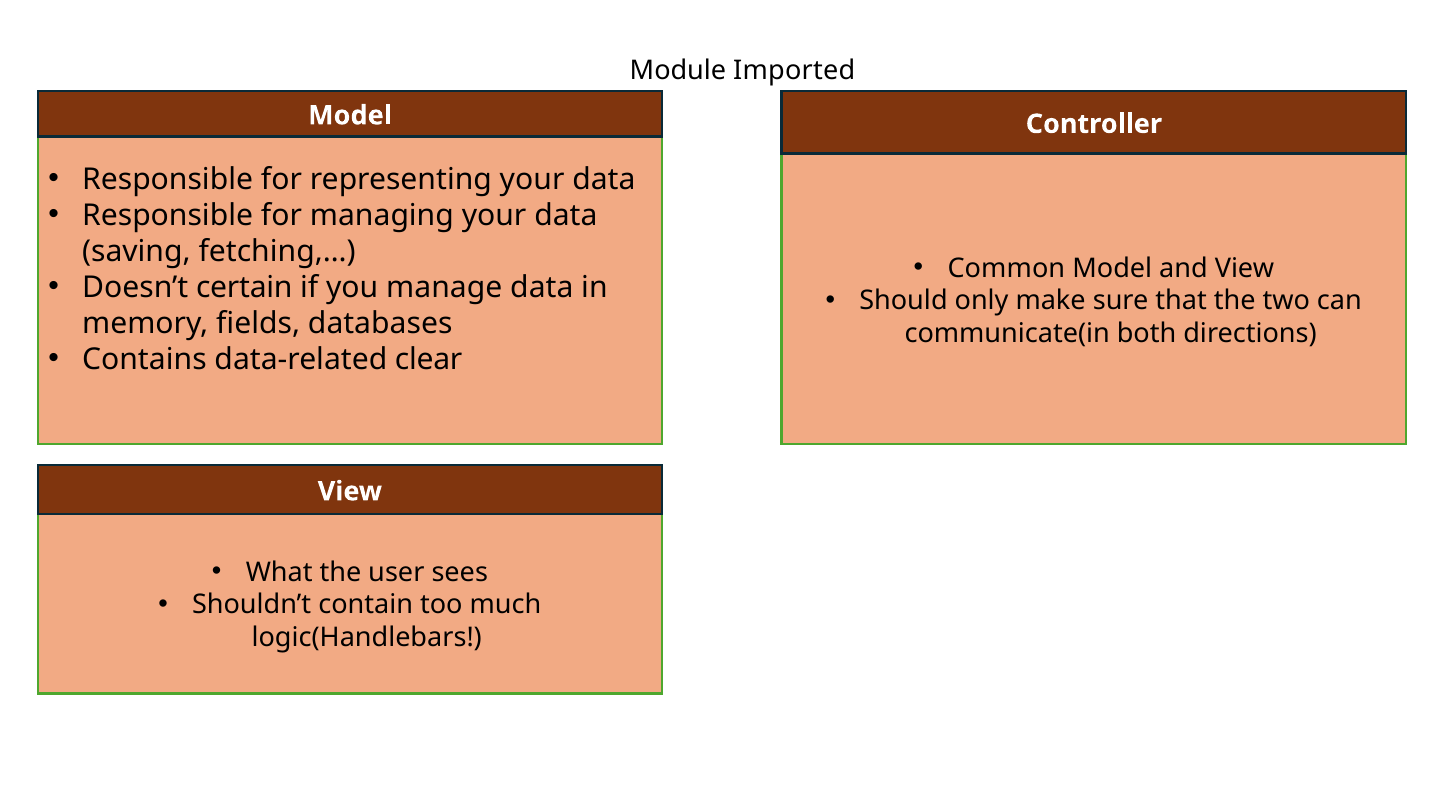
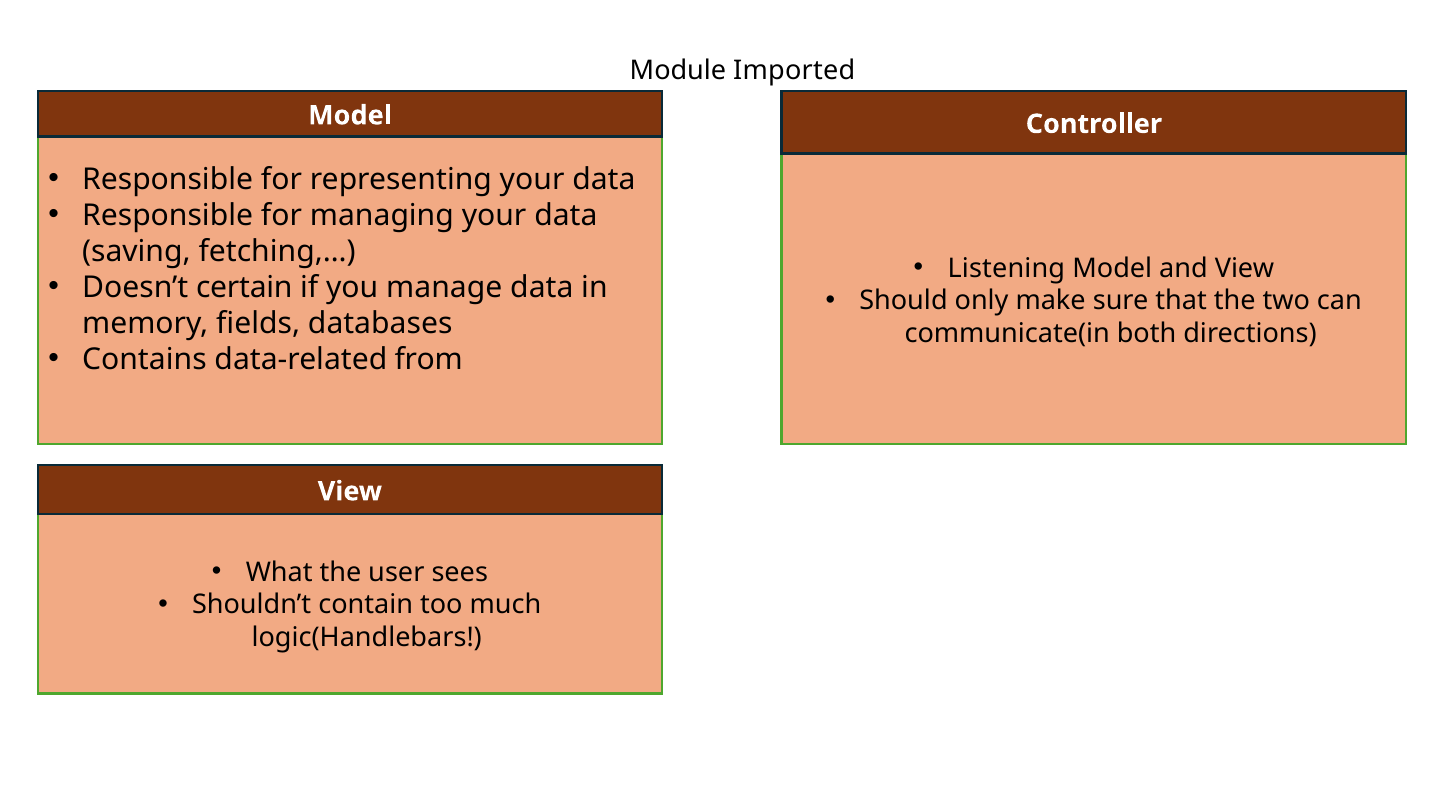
Common: Common -> Listening (1006, 268)
clear: clear -> from (429, 360)
